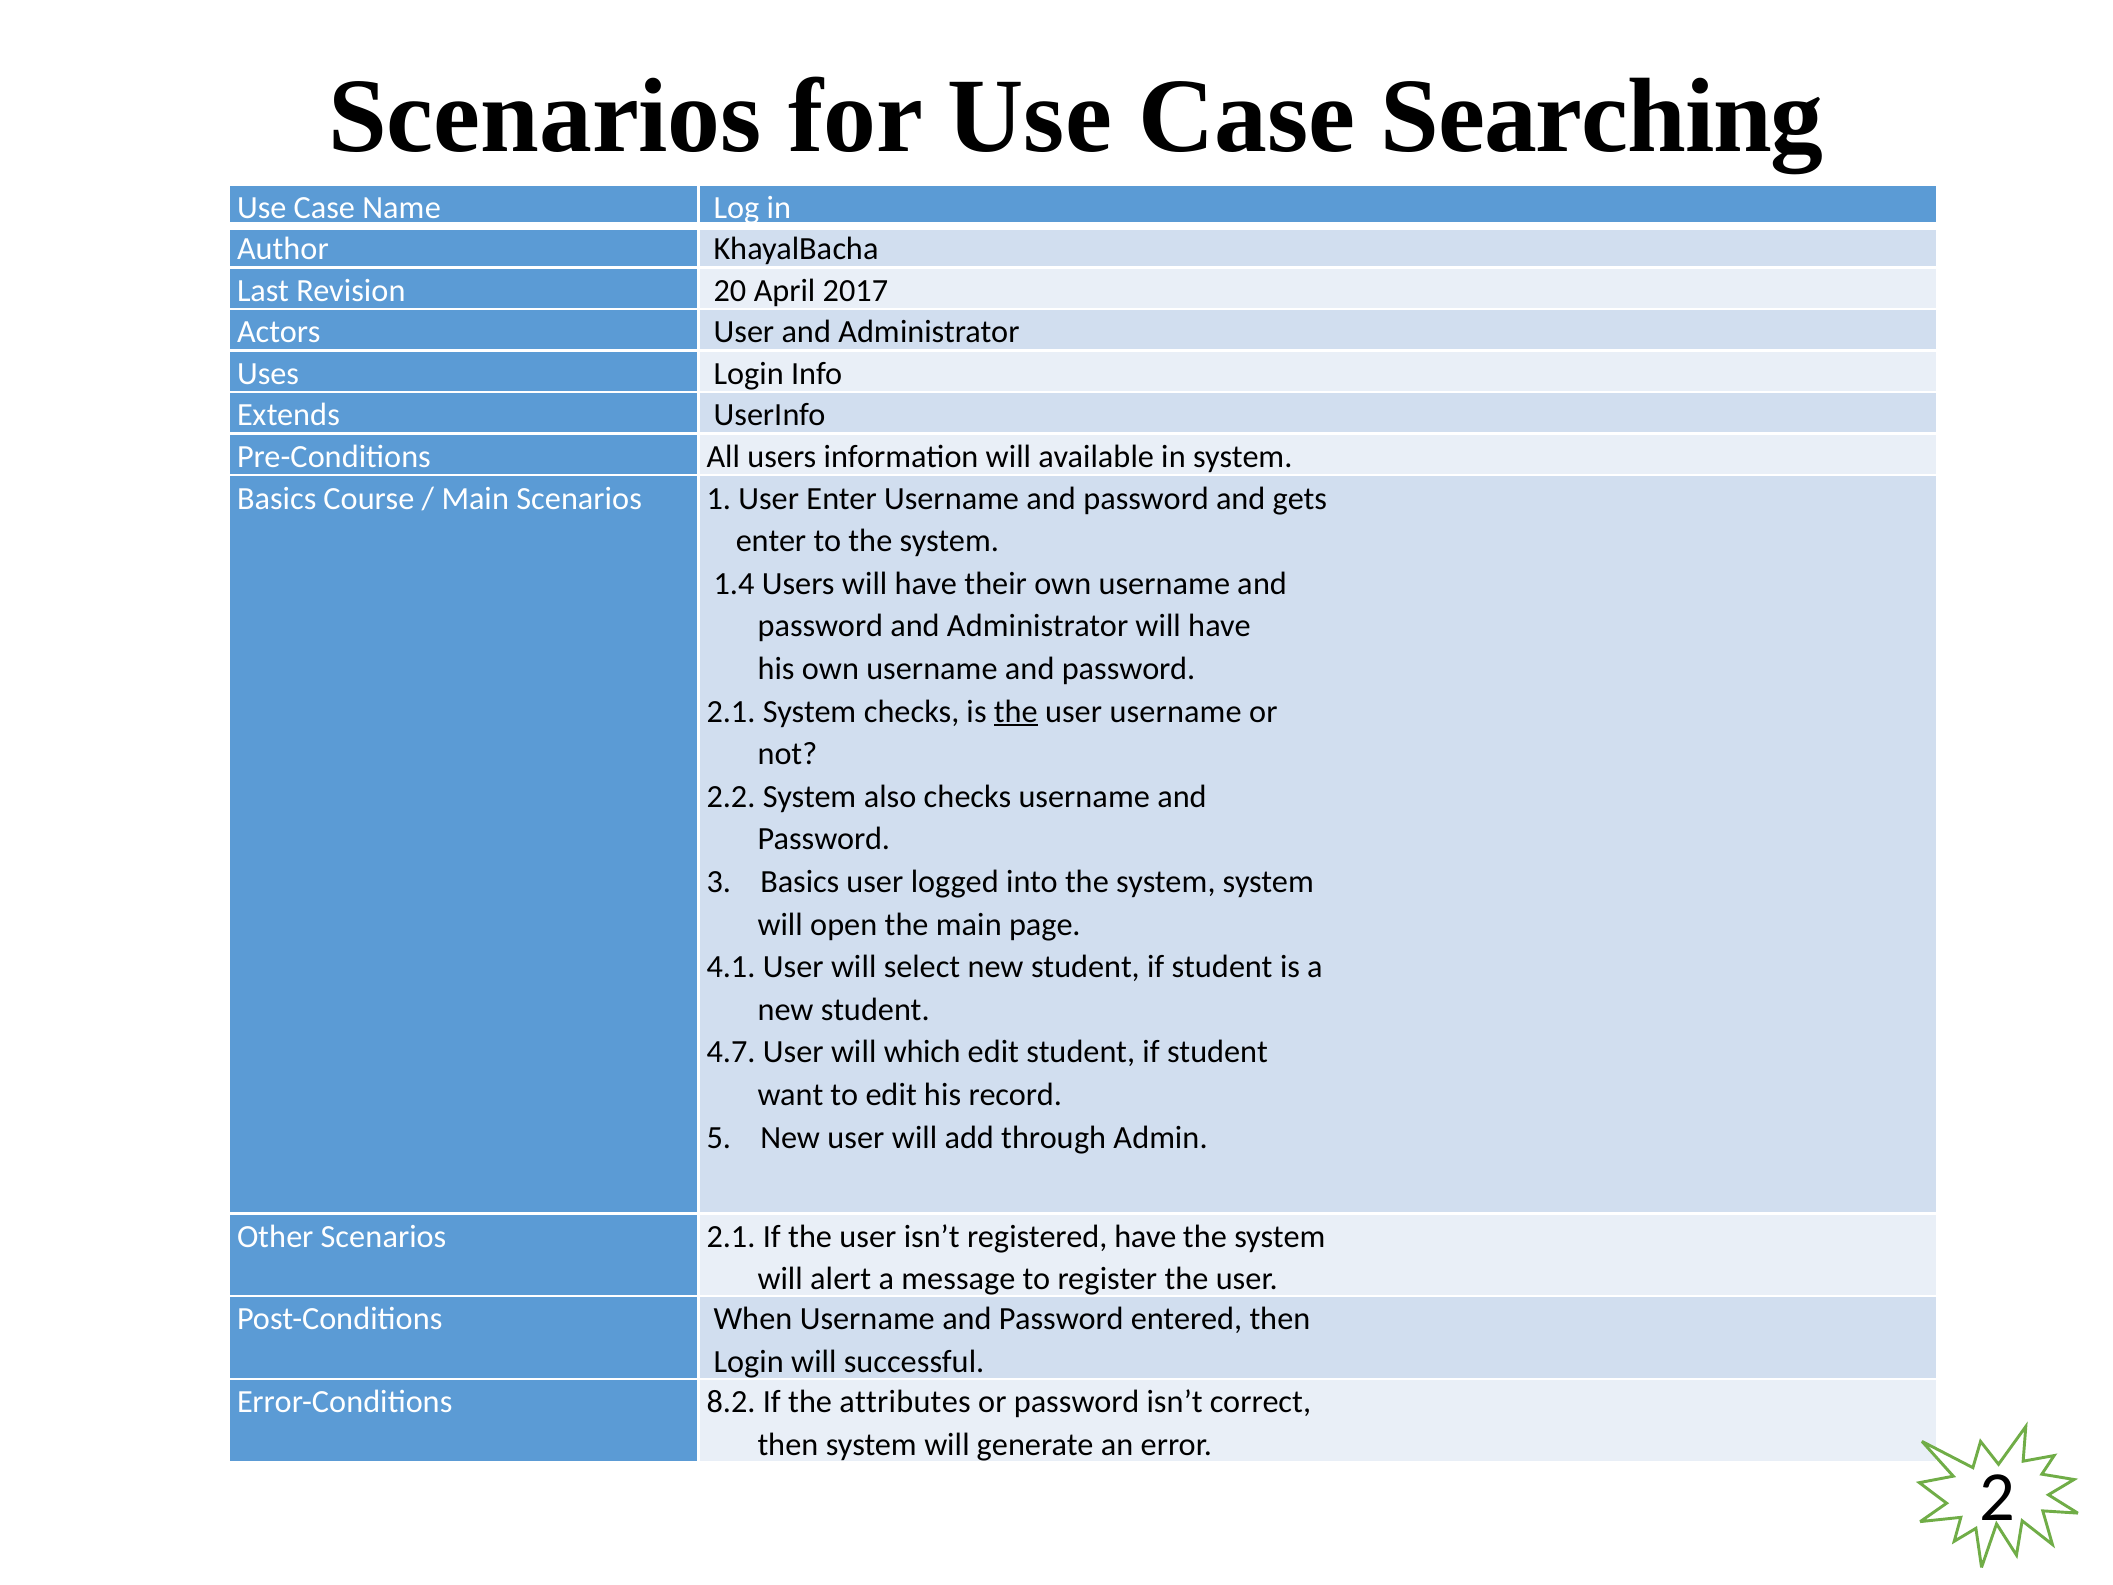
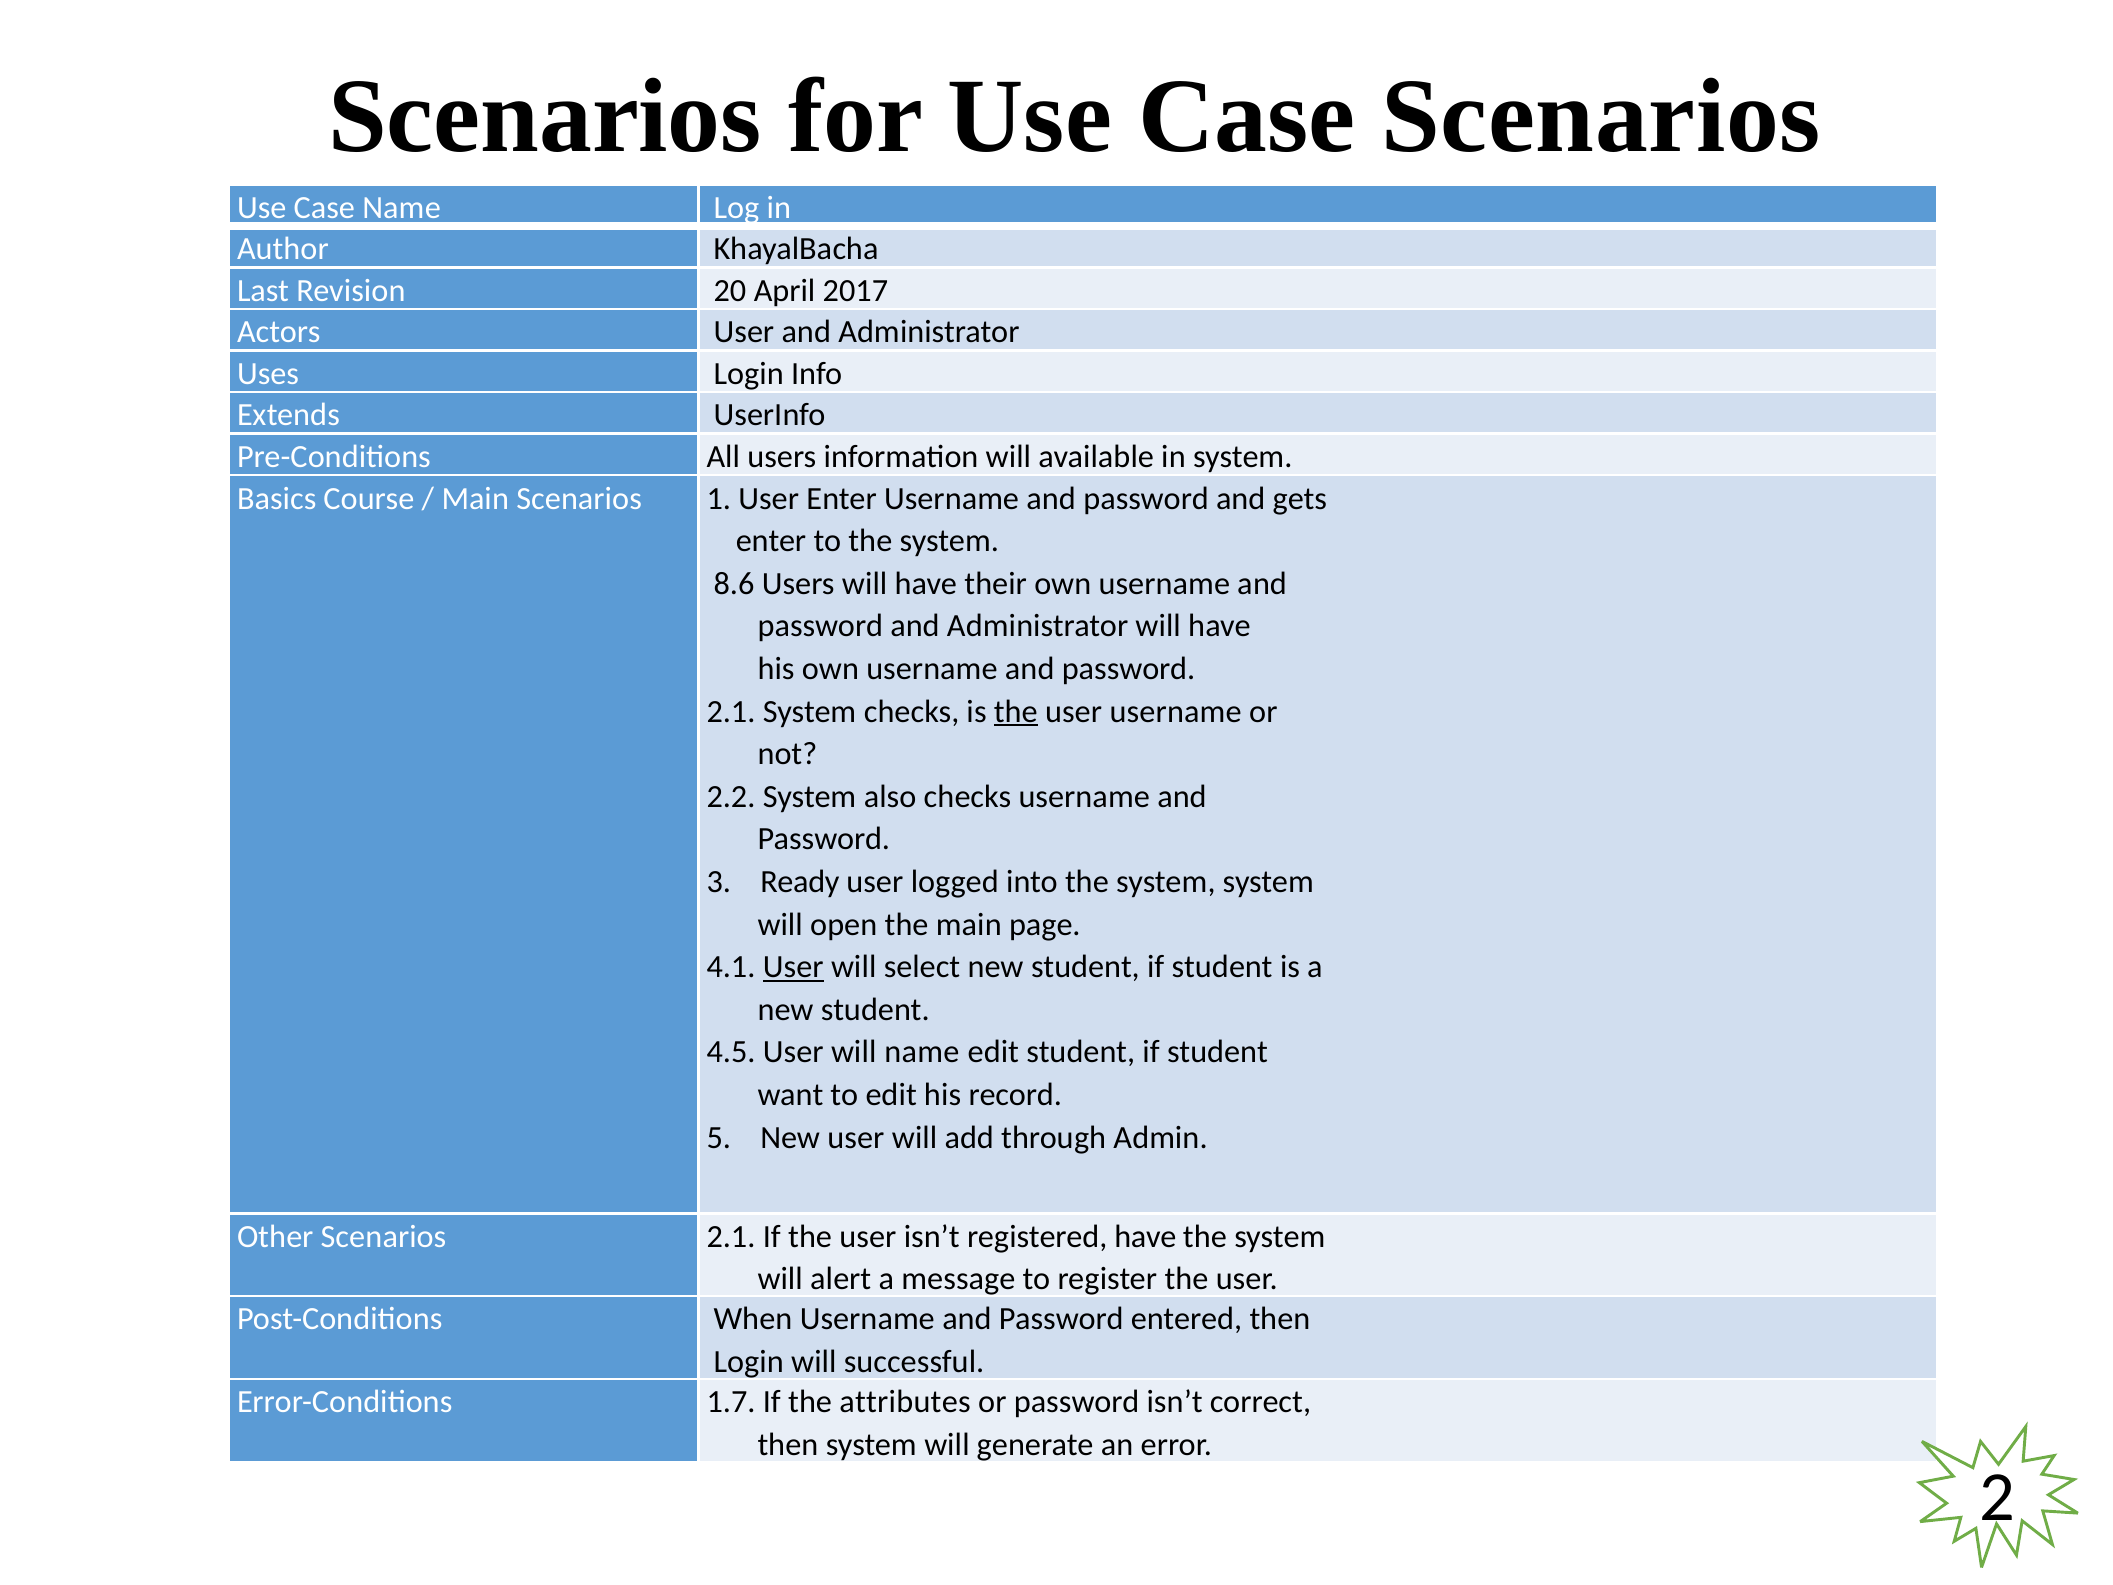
Case Searching: Searching -> Scenarios (1601, 116)
1.4: 1.4 -> 8.6 (734, 583)
3 Basics: Basics -> Ready (800, 882)
User underline: none -> present (793, 967)
4.7: 4.7 -> 4.5 (731, 1052)
will which: which -> name (922, 1052)
8.2: 8.2 -> 1.7 (731, 1402)
